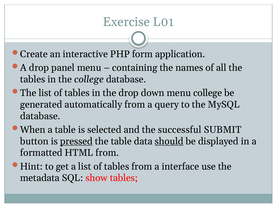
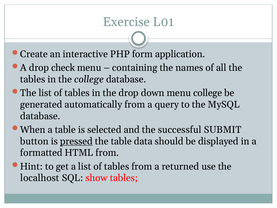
panel: panel -> check (63, 68)
should underline: present -> none (169, 141)
interface: interface -> returned (180, 166)
metadata: metadata -> localhost (40, 178)
